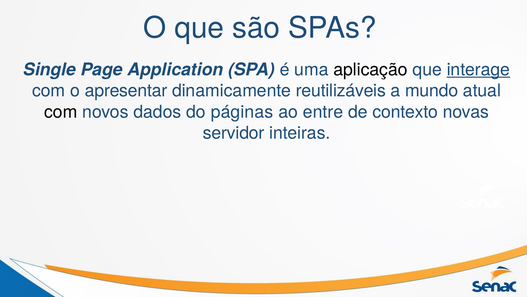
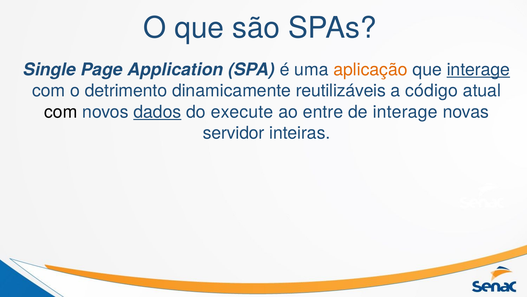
aplicação colour: black -> orange (370, 70)
apresentar: apresentar -> detrimento (126, 91)
mundo: mundo -> código (432, 91)
dados underline: none -> present (157, 112)
páginas: páginas -> execute (242, 112)
de contexto: contexto -> interage (405, 112)
